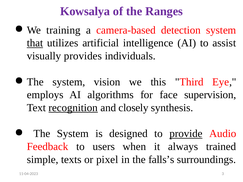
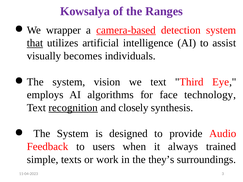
training: training -> wrapper (64, 30)
camera-based underline: none -> present (126, 30)
provides: provides -> becomes (83, 56)
we this: this -> text (158, 82)
supervision: supervision -> technology (210, 95)
provide underline: present -> none (186, 134)
pixel: pixel -> work (107, 160)
falls’s: falls’s -> they’s (161, 160)
